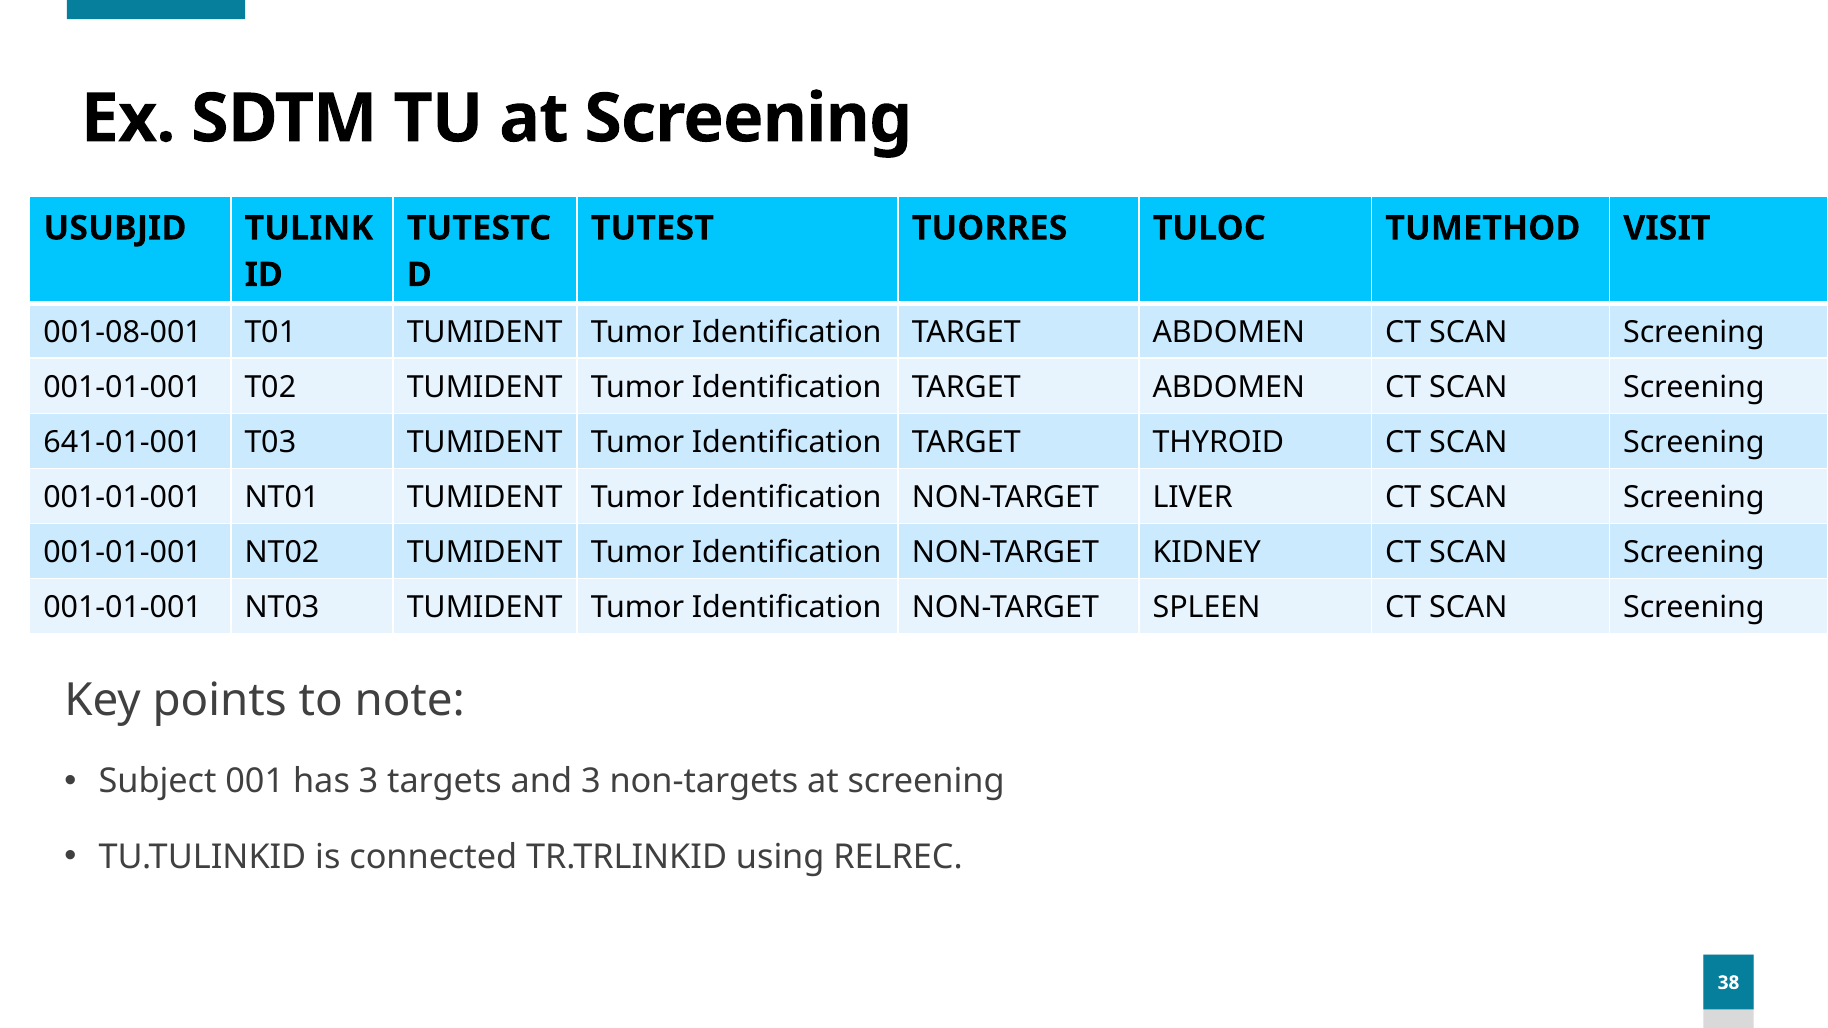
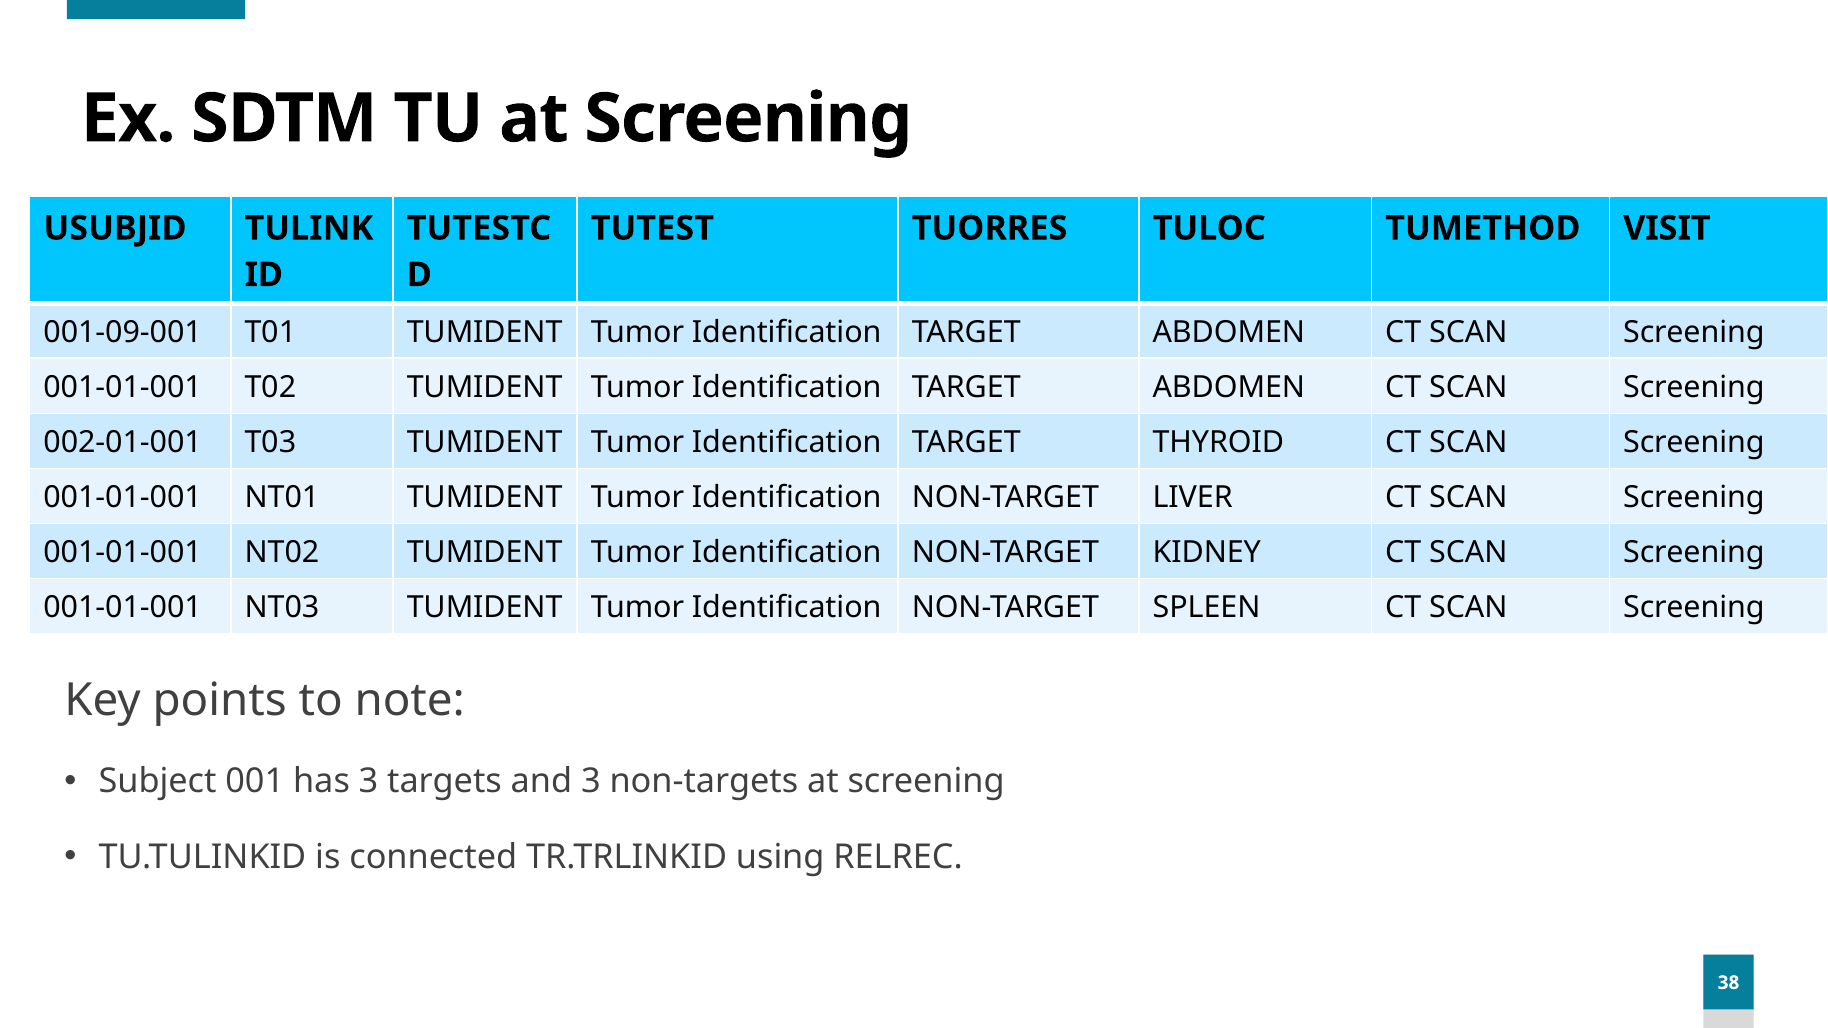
001-08-001: 001-08-001 -> 001-09-001 (123, 332)
641-01-001: 641-01-001 -> 002-01-001 (123, 443)
